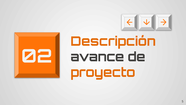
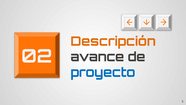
proyecto colour: orange -> blue (103, 72)
